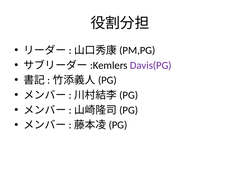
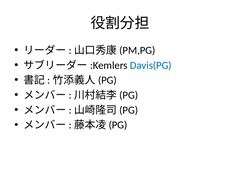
Davis(PG colour: purple -> blue (151, 65)
